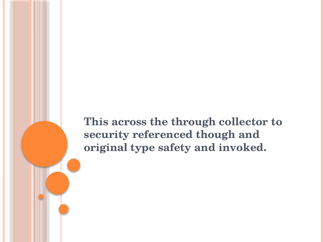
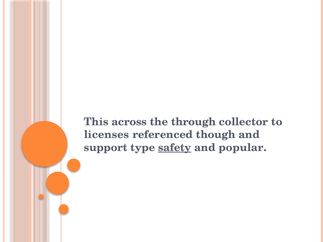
security: security -> licenses (107, 135)
original: original -> support (106, 148)
safety underline: none -> present (175, 148)
invoked: invoked -> popular (243, 148)
